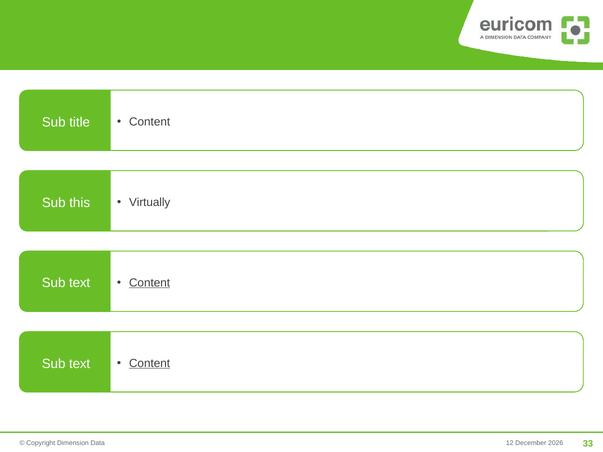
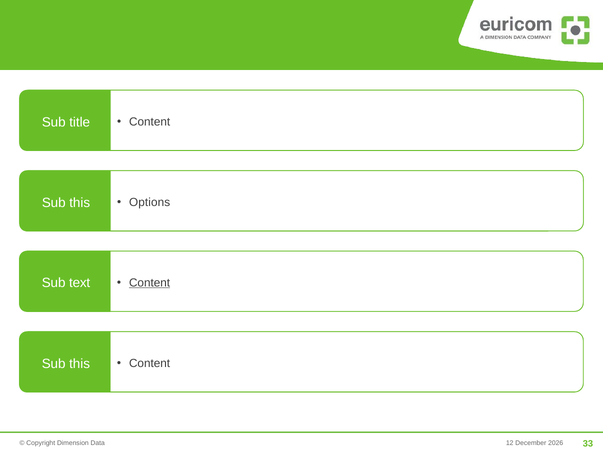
Virtually: Virtually -> Options (150, 202)
Content underline: present -> none (150, 364)
text: text -> this (80, 364)
